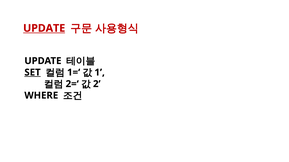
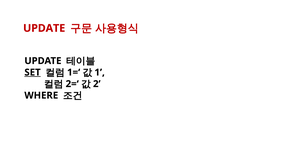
UPDATE underline: present -> none (44, 28)
